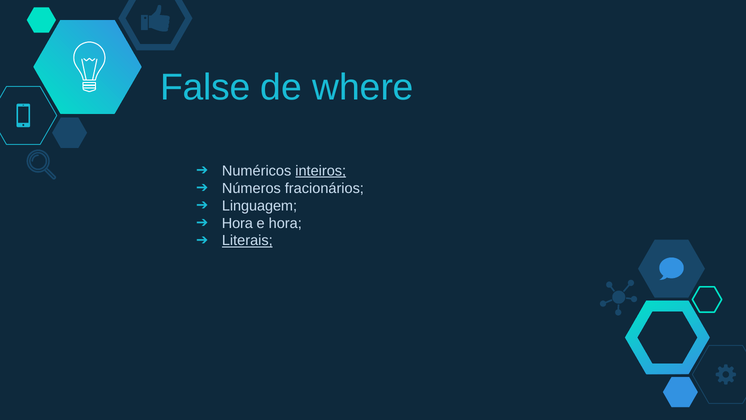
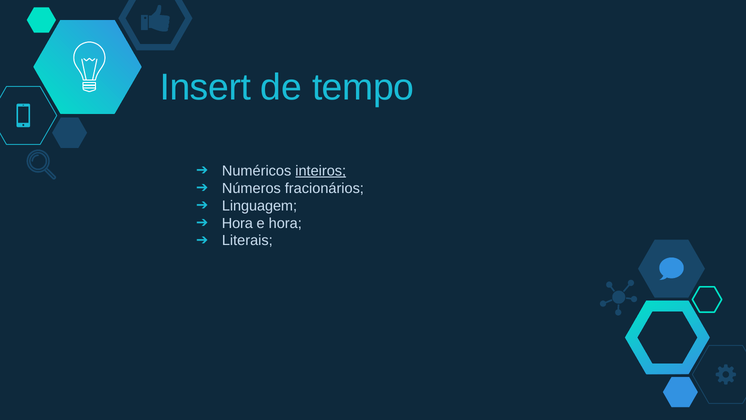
False: False -> Insert (205, 87)
where: where -> tempo (363, 87)
Literais underline: present -> none (247, 240)
